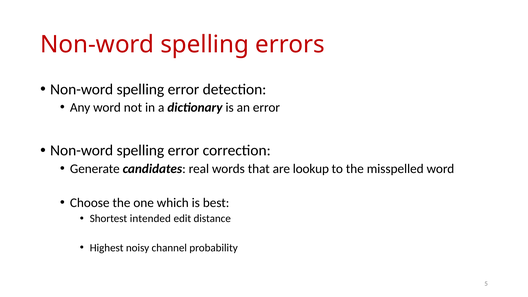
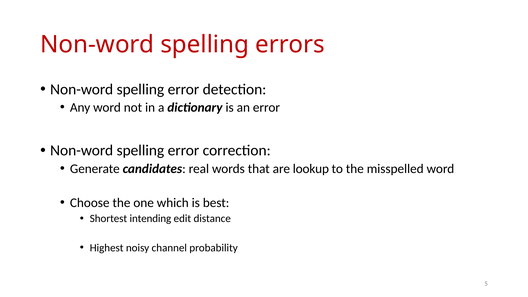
intended: intended -> intending (150, 219)
